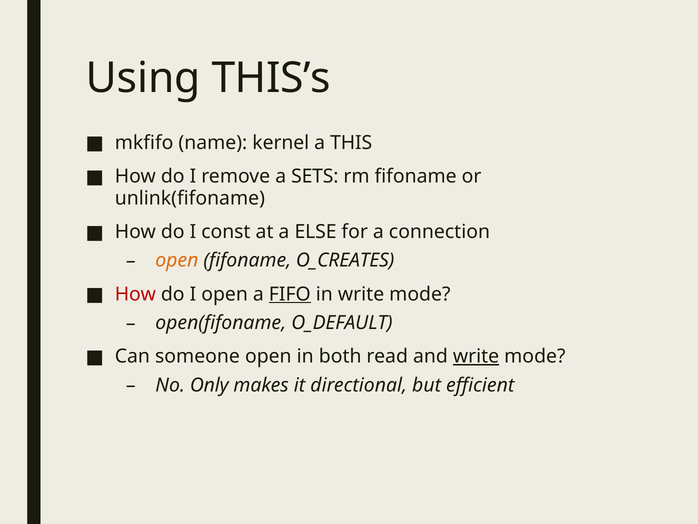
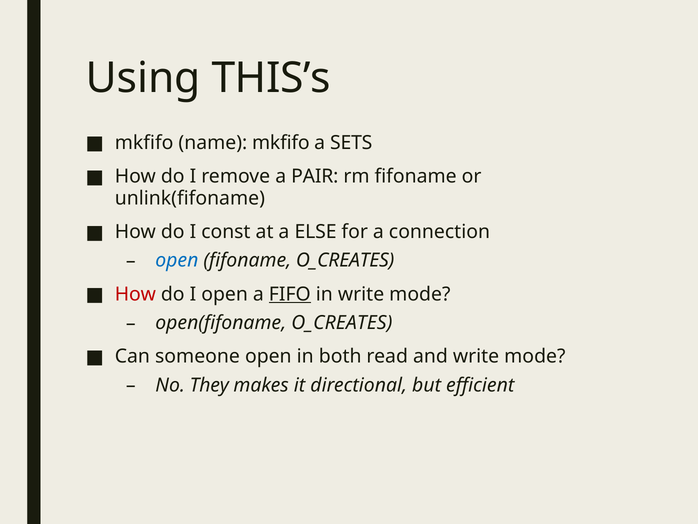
name kernel: kernel -> mkfifo (281, 143)
THIS: THIS -> SETS (351, 143)
SETS: SETS -> PAIR (315, 176)
open colour: orange -> blue (177, 260)
open(fifoname O_DEFAULT: O_DEFAULT -> O_CREATES (342, 323)
write underline: present -> none (476, 356)
Only: Only -> They (209, 385)
